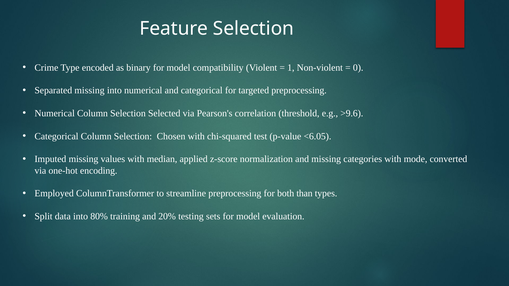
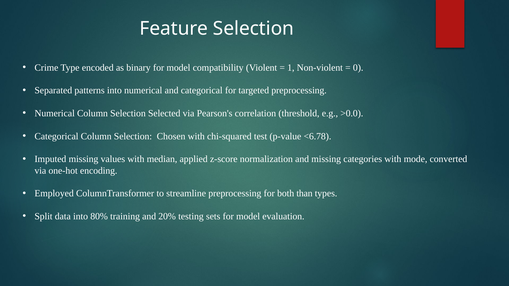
Separated missing: missing -> patterns (90, 91)
>9.6: >9.6 -> >0.0 (352, 113)
<6.05: <6.05 -> <6.78 (317, 136)
